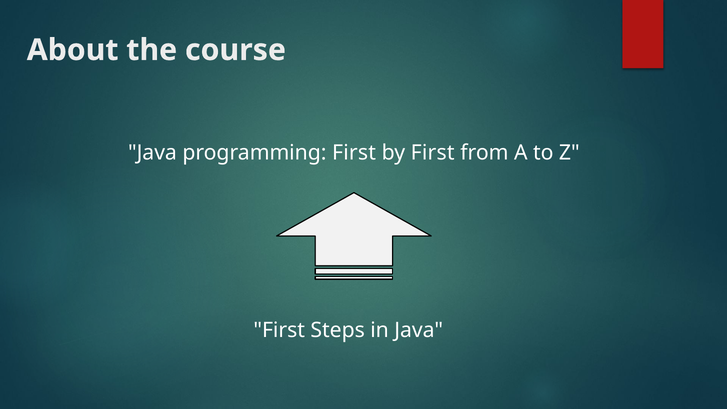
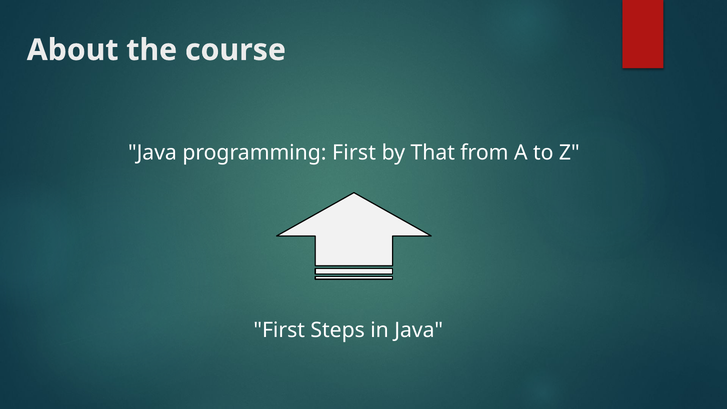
by First: First -> That (433, 153)
